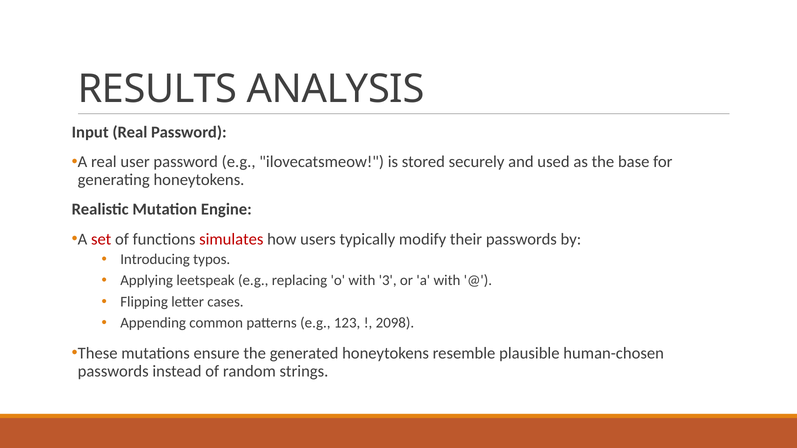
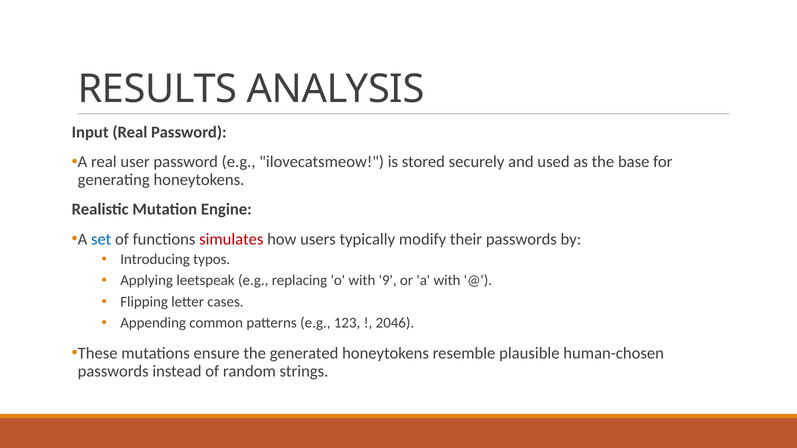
set colour: red -> blue (101, 239)
3: 3 -> 9 (388, 281)
2098: 2098 -> 2046 (395, 323)
